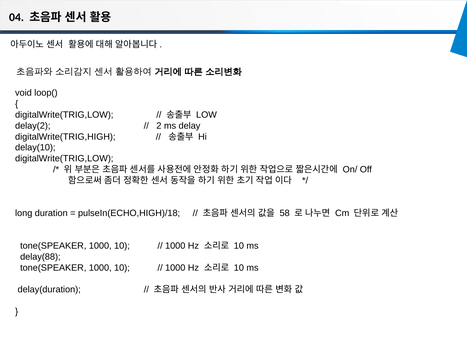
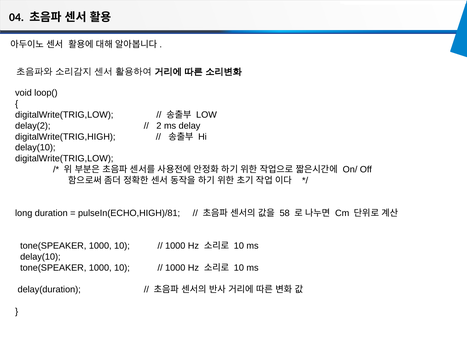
pulseIn(ECHO,HIGH)/18: pulseIn(ECHO,HIGH)/18 -> pulseIn(ECHO,HIGH)/81 (129, 213)
delay(88: delay(88 -> delay(10 (40, 256)
